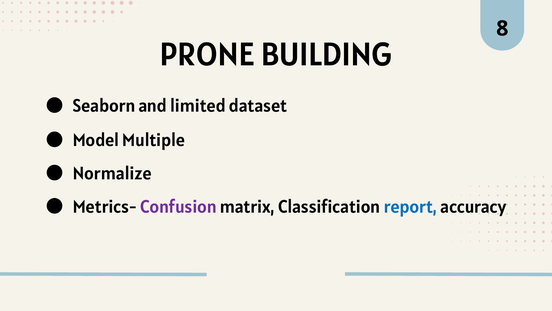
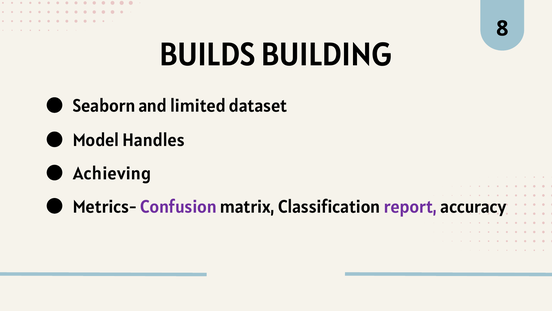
PRONE: PRONE -> BUILDS (208, 54)
Multiple: Multiple -> Handles (154, 140)
Normalize: Normalize -> Achieving (112, 173)
report colour: blue -> purple (410, 206)
